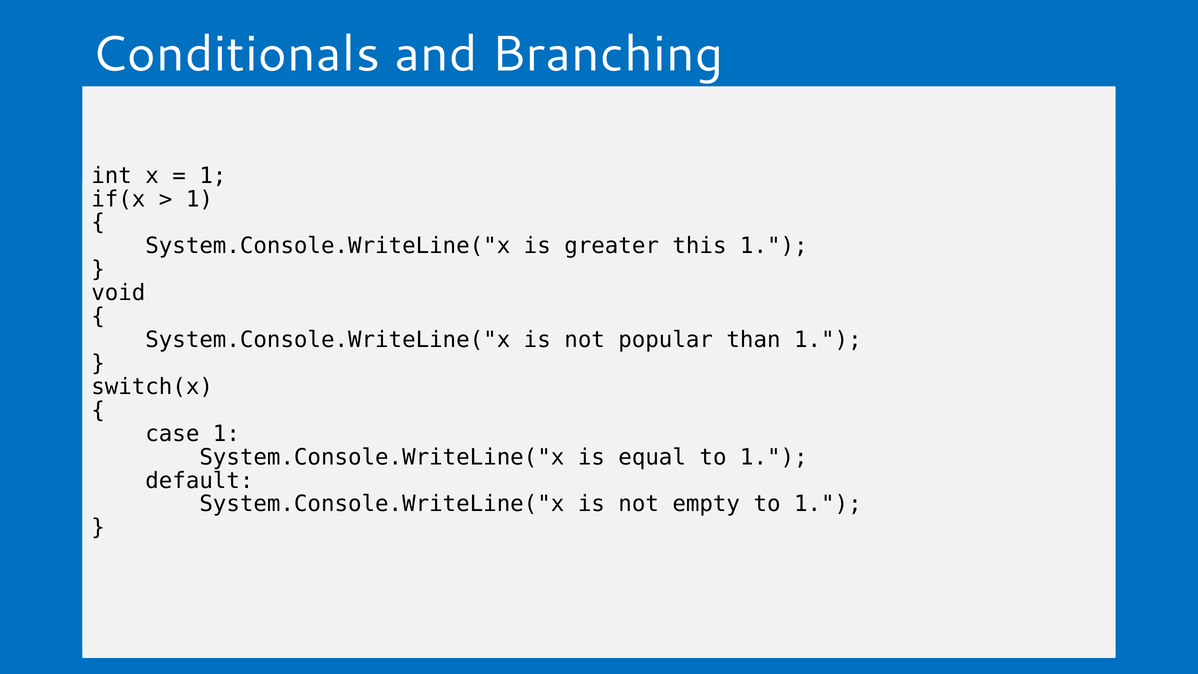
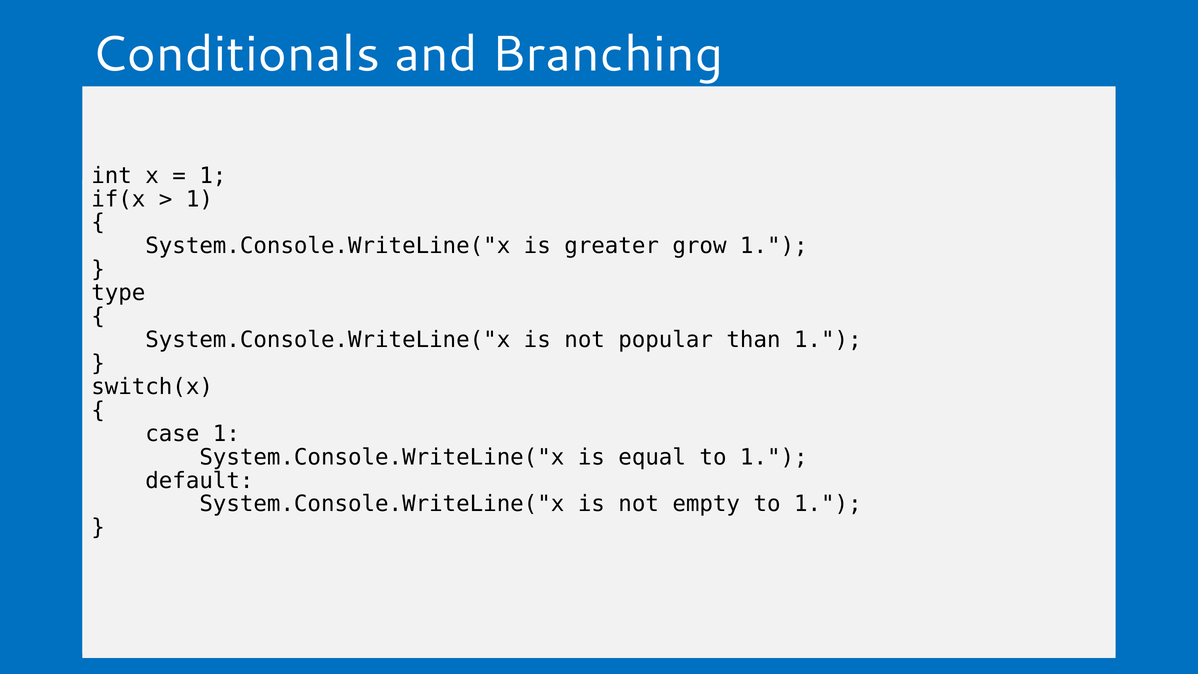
this: this -> grow (699, 246)
void: void -> type (118, 293)
